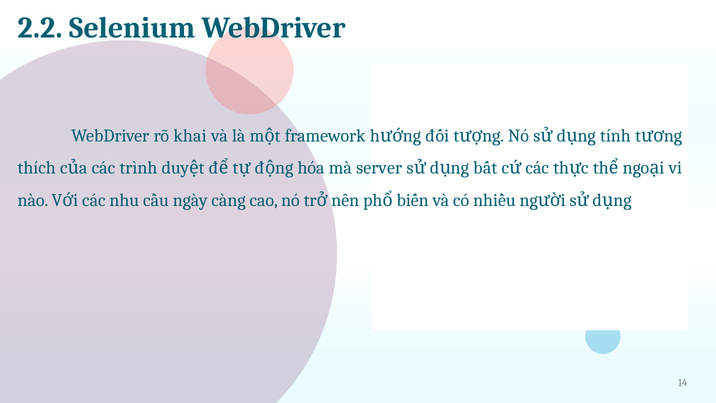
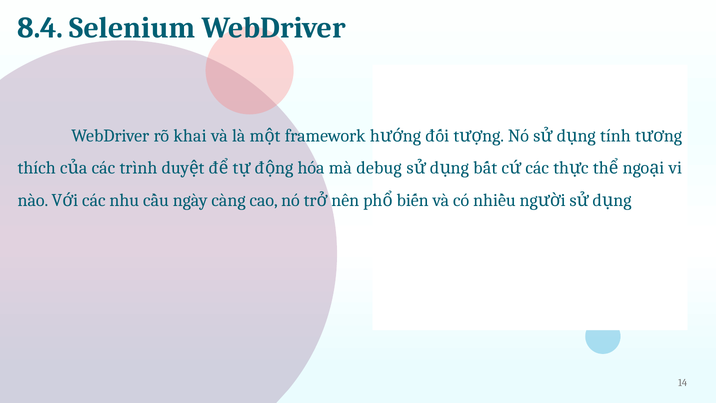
2.2: 2.2 -> 8.4 (40, 28)
server: server -> debug (379, 168)
